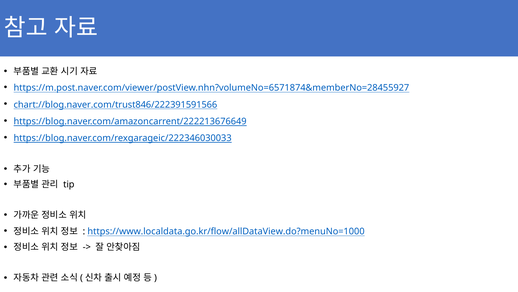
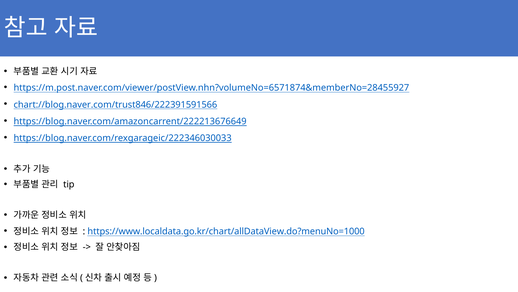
https://www.localdata.go.kr/flow/allDataView.do?menuNo=1000: https://www.localdata.go.kr/flow/allDataView.do?menuNo=1000 -> https://www.localdata.go.kr/chart/allDataView.do?menuNo=1000 (226, 231)
